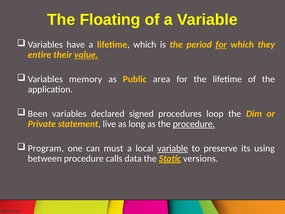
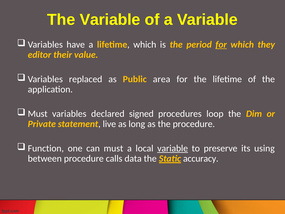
The Floating: Floating -> Variable (110, 20)
entire: entire -> editor (40, 55)
value underline: present -> none (86, 55)
memory: memory -> replaced (86, 79)
Been: Been -> Must (38, 114)
procedure underline: present -> none (194, 124)
Program: Program -> Function (46, 148)
versions: versions -> accuracy (201, 158)
